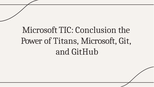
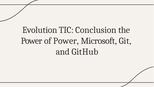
Microsoft: Microsoft -> Evolution (40, 30)
of Titans: Titans -> Power (66, 41)
